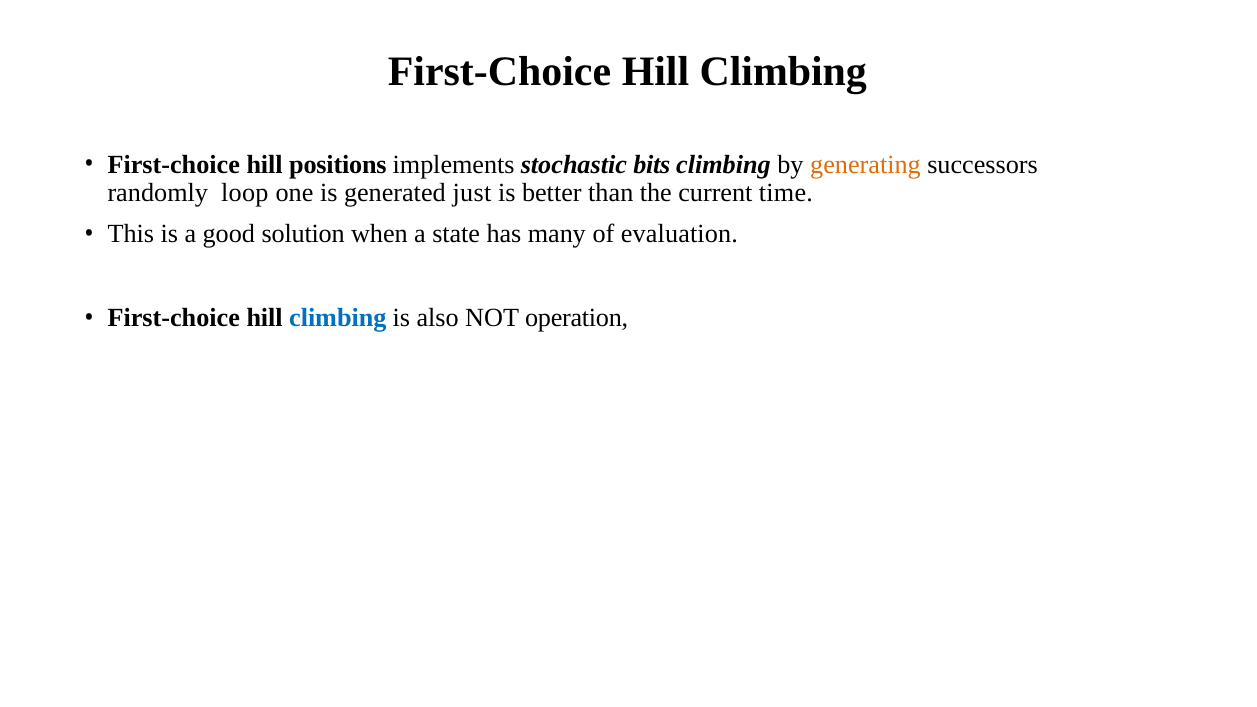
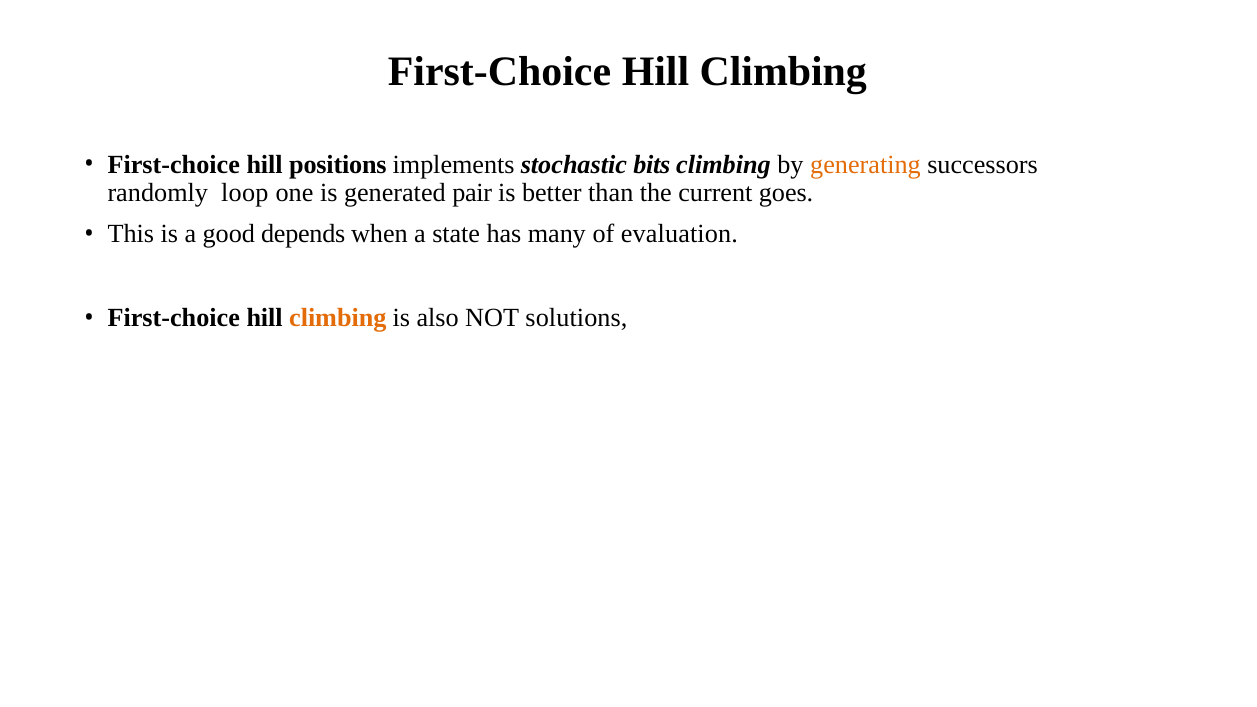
just: just -> pair (472, 193)
time: time -> goes (786, 193)
solution: solution -> depends (303, 234)
climbing colour: blue -> orange (338, 318)
operation: operation -> solutions (577, 318)
